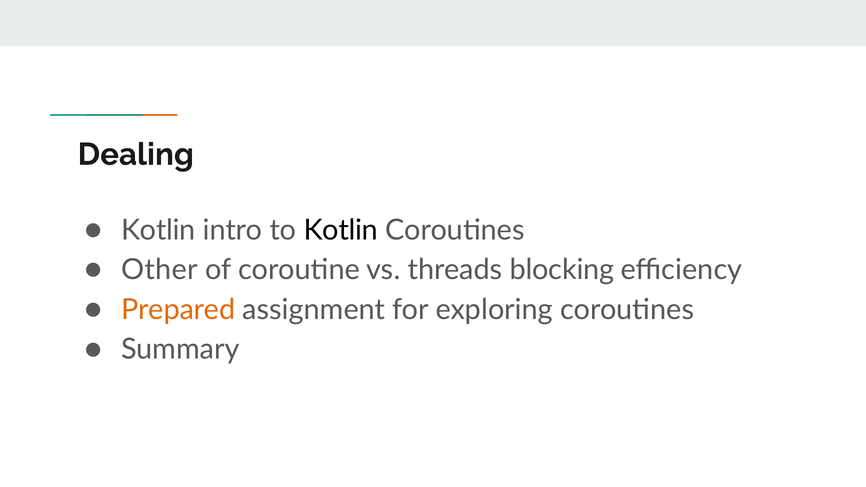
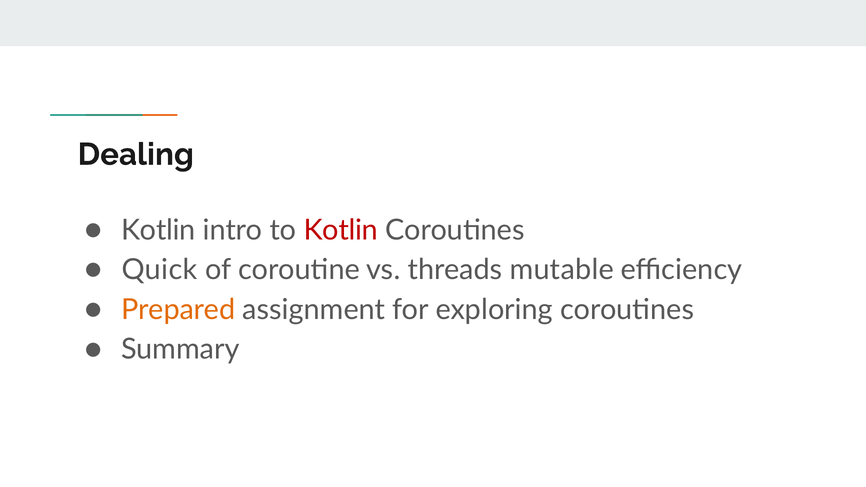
Kotlin colour: black -> red (341, 230)
Other: Other -> Quick (159, 270)
blocking: blocking -> mutable (562, 270)
